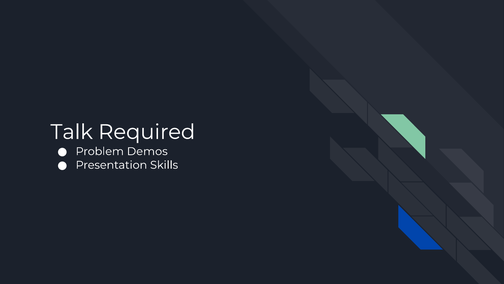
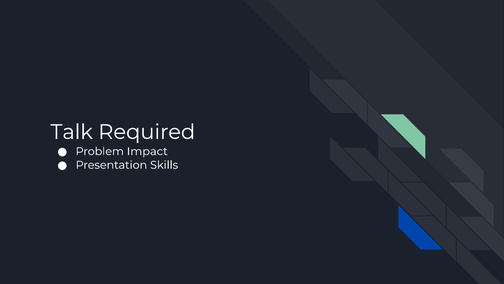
Demos: Demos -> Impact (147, 151)
